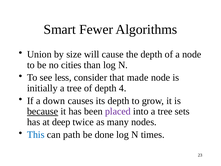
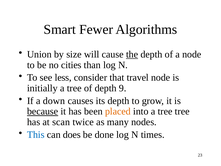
the underline: none -> present (132, 54)
made: made -> travel (138, 77)
4: 4 -> 9 (123, 88)
placed colour: purple -> orange (118, 111)
tree sets: sets -> tree (182, 111)
deep: deep -> scan (61, 122)
path: path -> does (72, 134)
